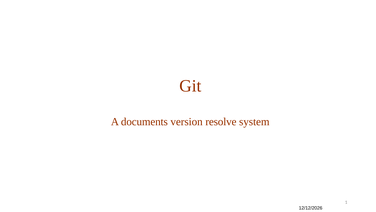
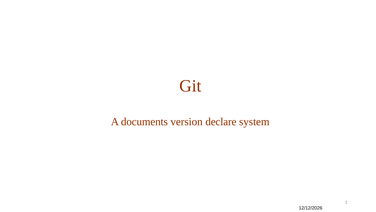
resolve: resolve -> declare (221, 122)
